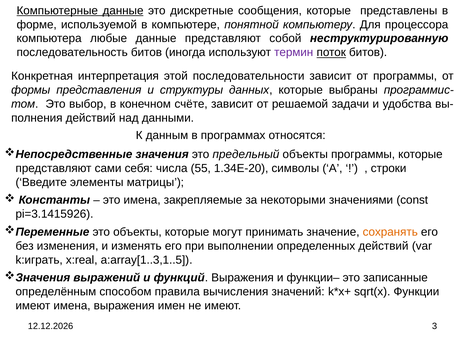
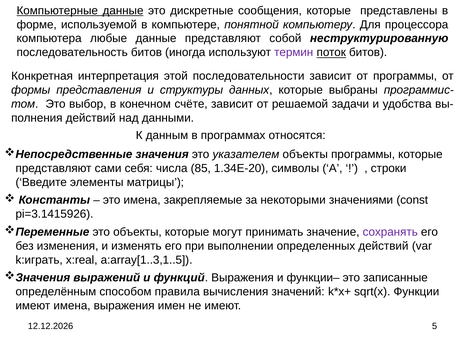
предельный: предельный -> указателем (246, 154)
55: 55 -> 85 (201, 168)
сохранять colour: orange -> purple (390, 232)
3: 3 -> 5 (435, 326)
